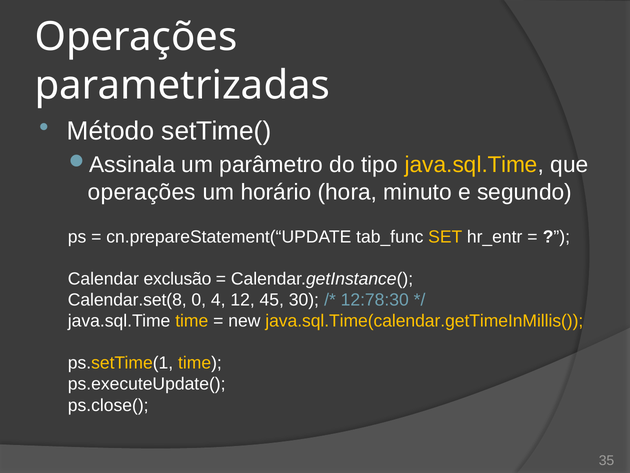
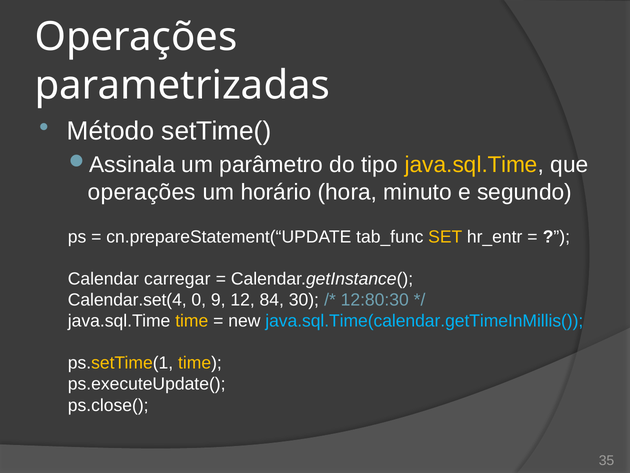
exclusão: exclusão -> carregar (177, 279)
Calendar.set(8: Calendar.set(8 -> Calendar.set(4 (127, 300)
4: 4 -> 9 (218, 300)
45: 45 -> 84 (272, 300)
12:78:30: 12:78:30 -> 12:80:30 (375, 300)
java.sql.Time(calendar.getTimeInMillis( colour: yellow -> light blue (424, 321)
